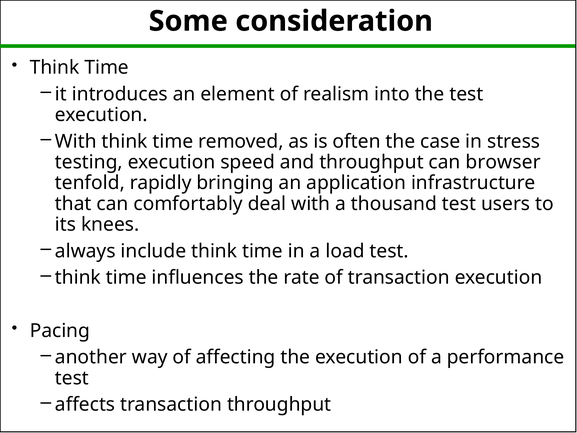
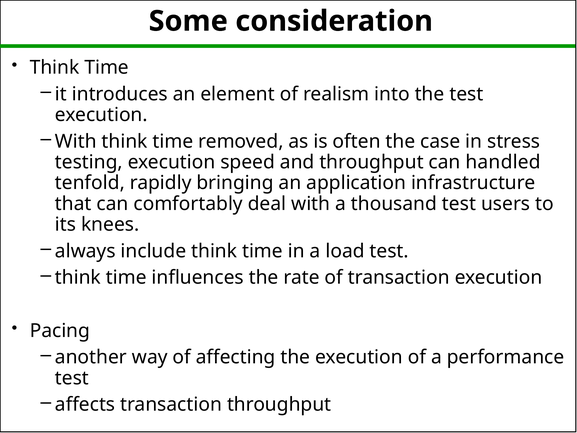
browser: browser -> handled (503, 162)
